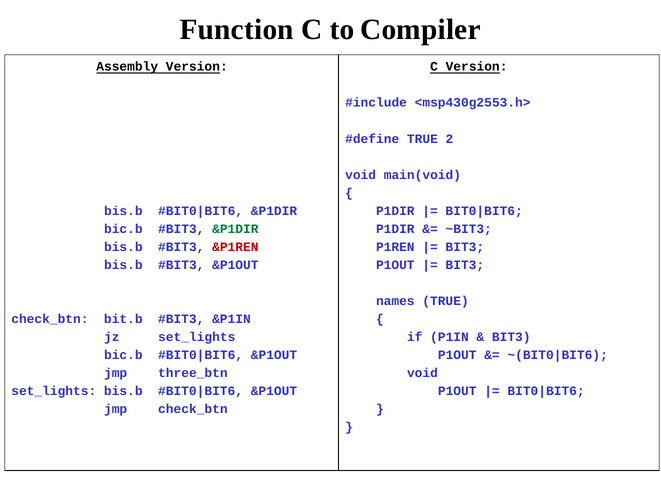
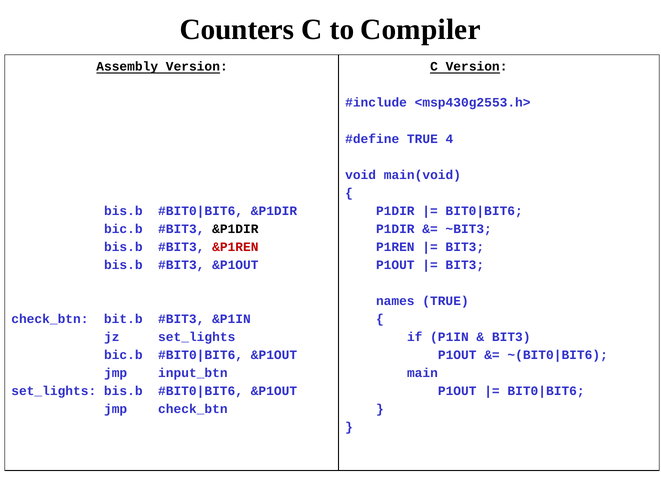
Function: Function -> Counters (237, 30)
2: 2 -> 4 (449, 139)
&P1DIR colour: green -> black (235, 229)
three_btn: three_btn -> input_btn (193, 373)
void: void -> main (422, 373)
